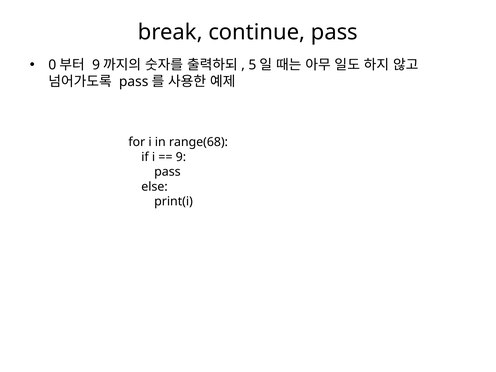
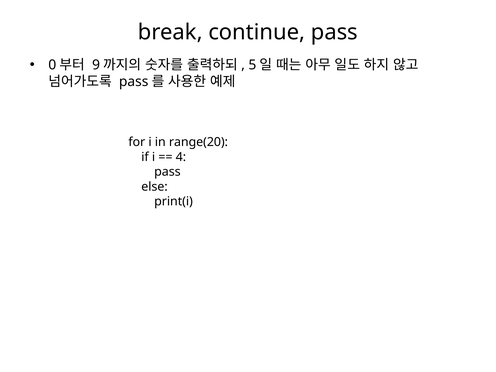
range(68: range(68 -> range(20 (198, 142)
9: 9 -> 4 (181, 157)
